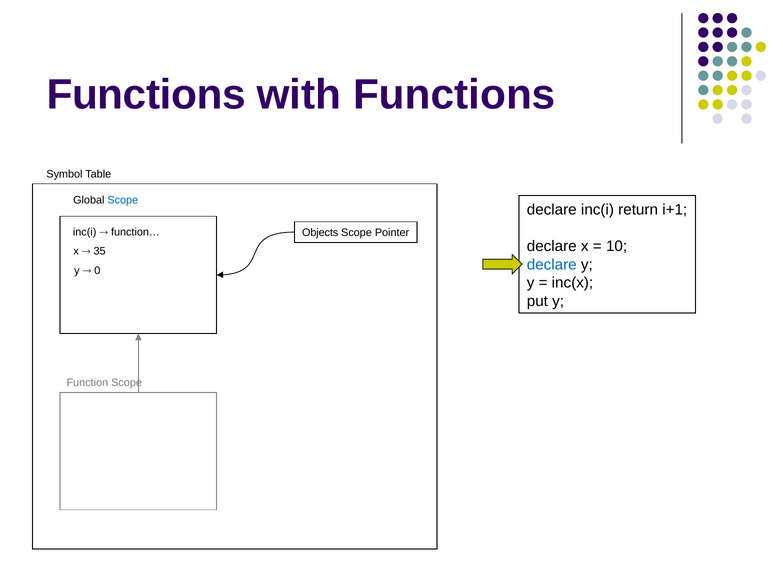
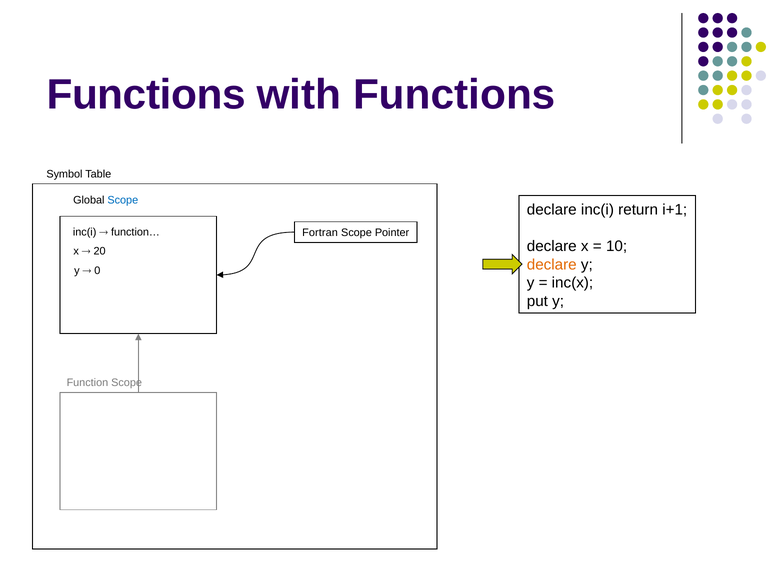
Objects: Objects -> Fortran (320, 233)
35: 35 -> 20 (100, 251)
declare colour: blue -> orange (552, 265)
